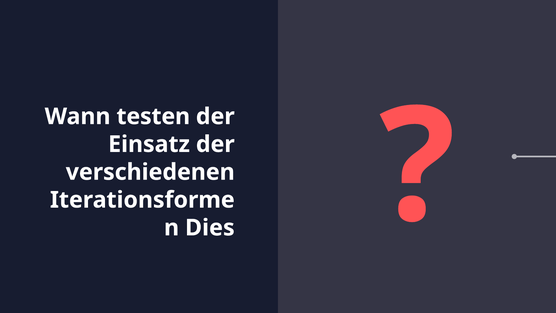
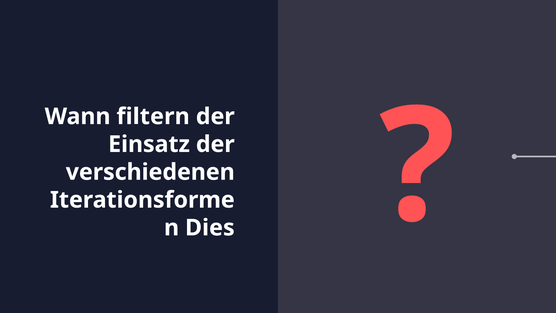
testen: testen -> filtern (153, 116)
